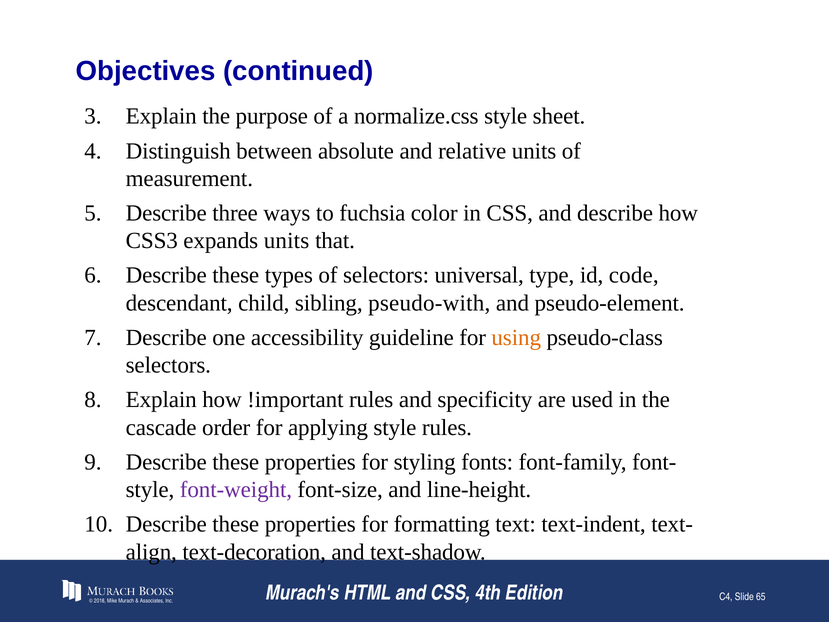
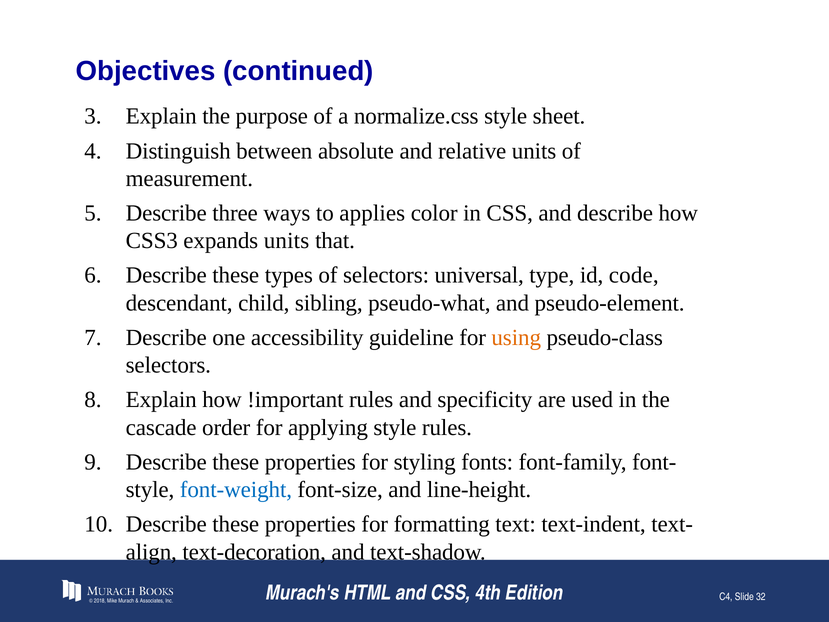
fuchsia: fuchsia -> applies (372, 213)
pseudo-with: pseudo-with -> pseudo-what (429, 303)
font-weight colour: purple -> blue (236, 490)
65: 65 -> 32 (761, 596)
